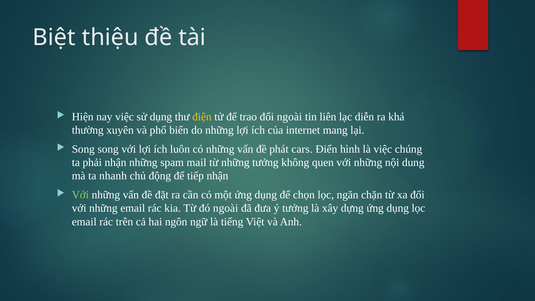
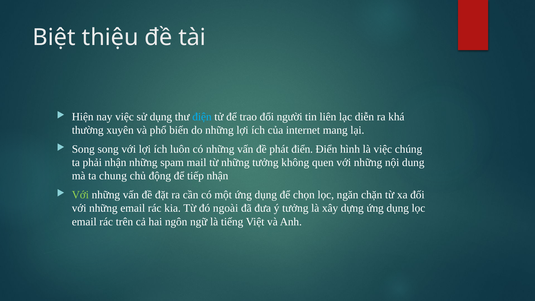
điện colour: yellow -> light blue (202, 117)
đổi ngoài: ngoài -> người (290, 117)
phát cars: cars -> điển (302, 149)
nhanh: nhanh -> chung (113, 176)
